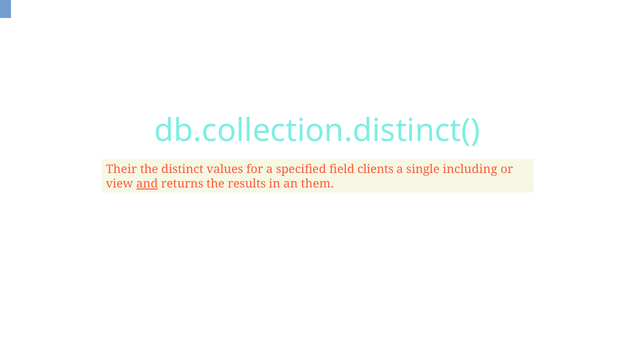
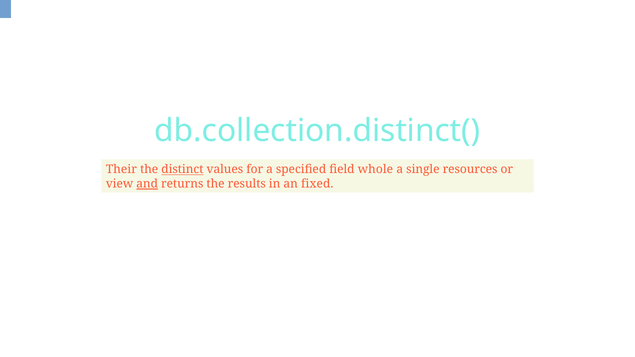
distinct underline: none -> present (182, 170)
clients: clients -> whole (375, 170)
including: including -> resources (470, 170)
them: them -> fixed (317, 184)
